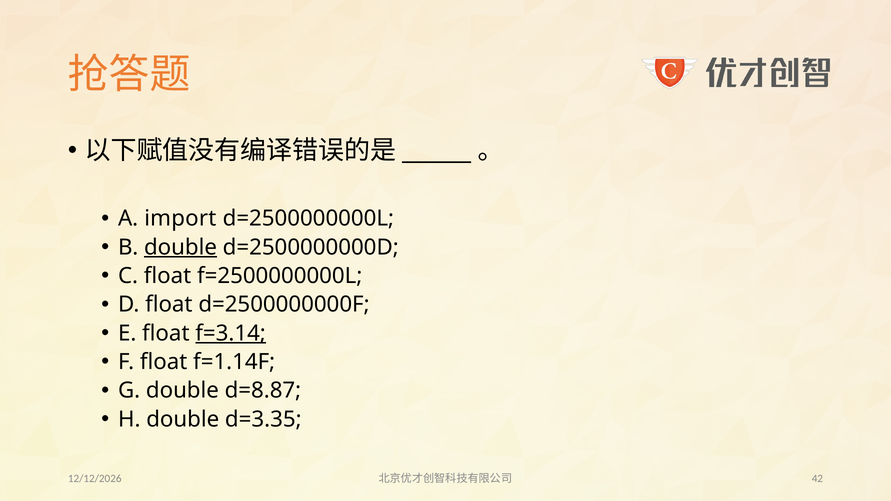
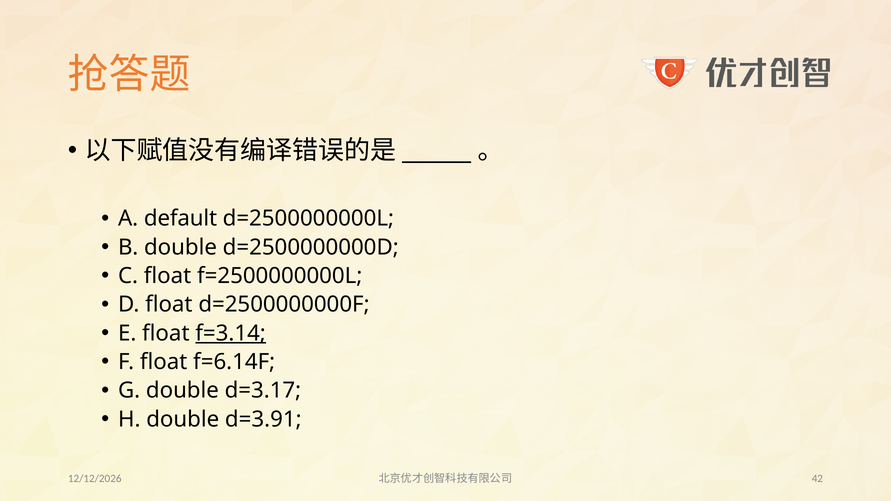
import: import -> default (181, 219)
double underline: present -> none (180, 247)
f=1.14F: f=1.14F -> f=6.14F (234, 362)
d=8.87: d=8.87 -> d=3.17 (263, 391)
d=3.35: d=3.35 -> d=3.91 (263, 419)
